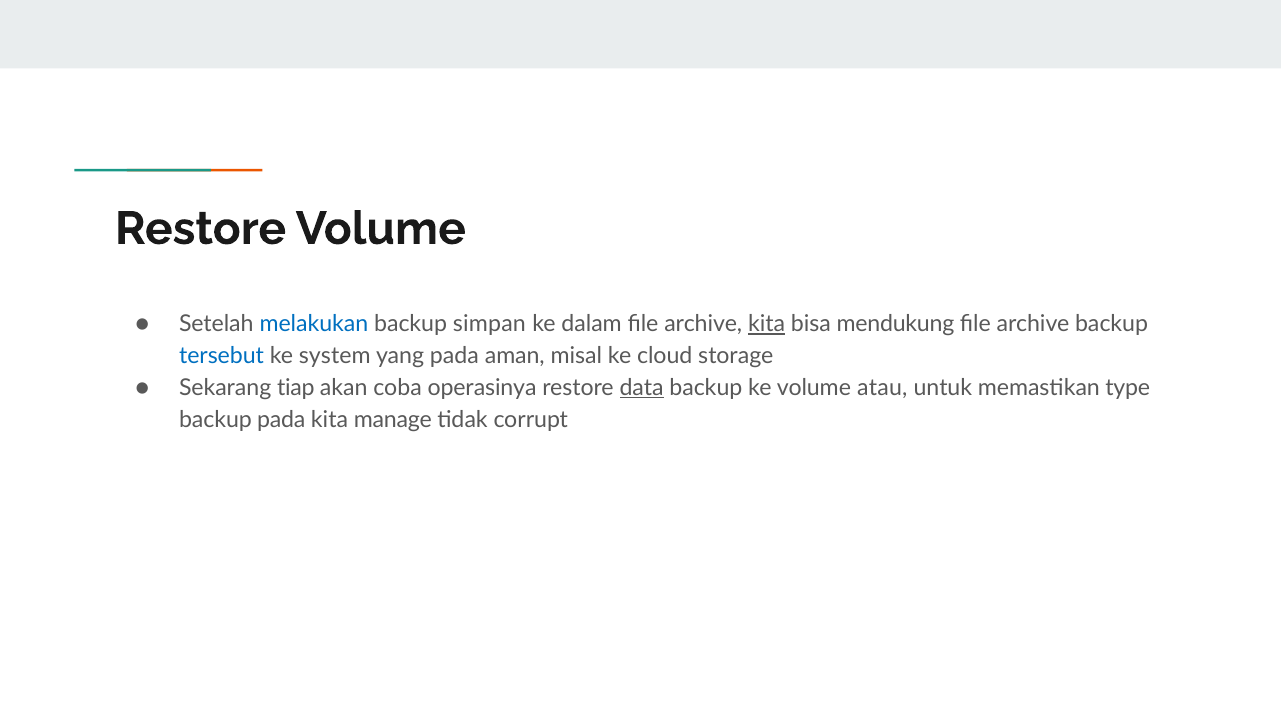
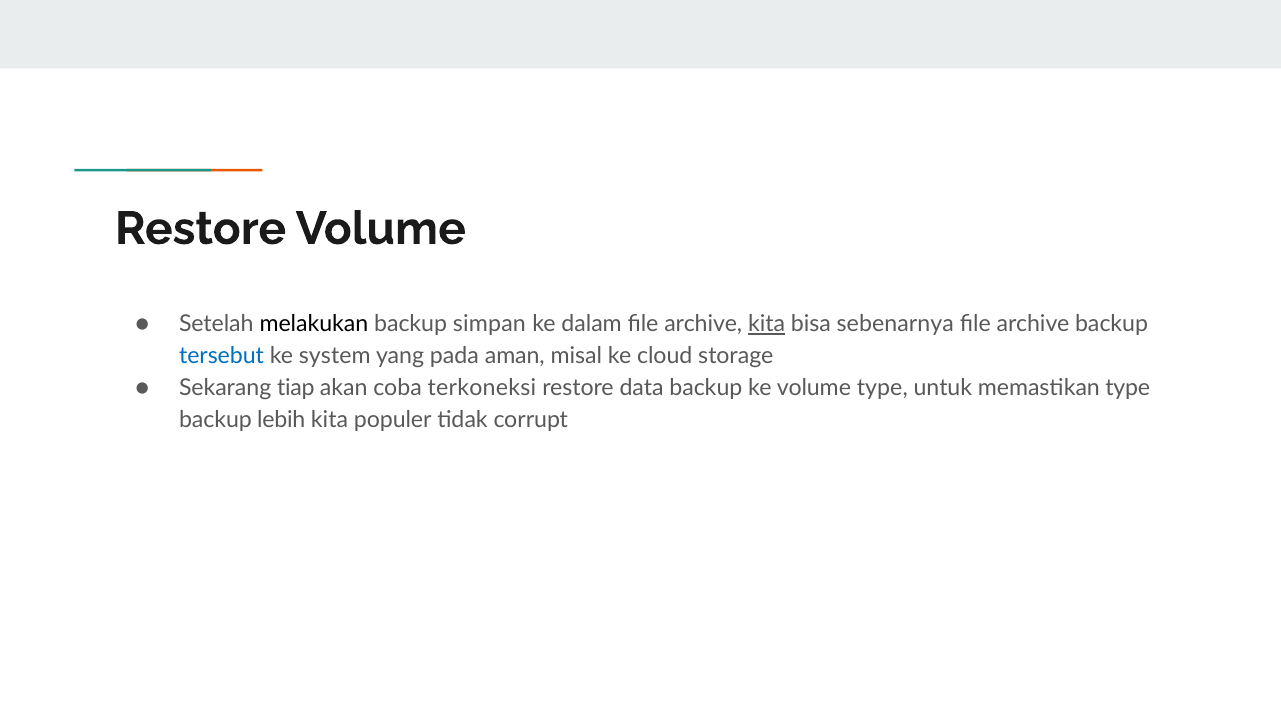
melakukan colour: blue -> black (314, 324)
mendukung: mendukung -> sebenarnya (895, 324)
operasinya: operasinya -> terkoneksi (482, 388)
data underline: present -> none (642, 388)
volume atau: atau -> type (882, 388)
backup pada: pada -> lebih (281, 419)
manage: manage -> populer (393, 419)
